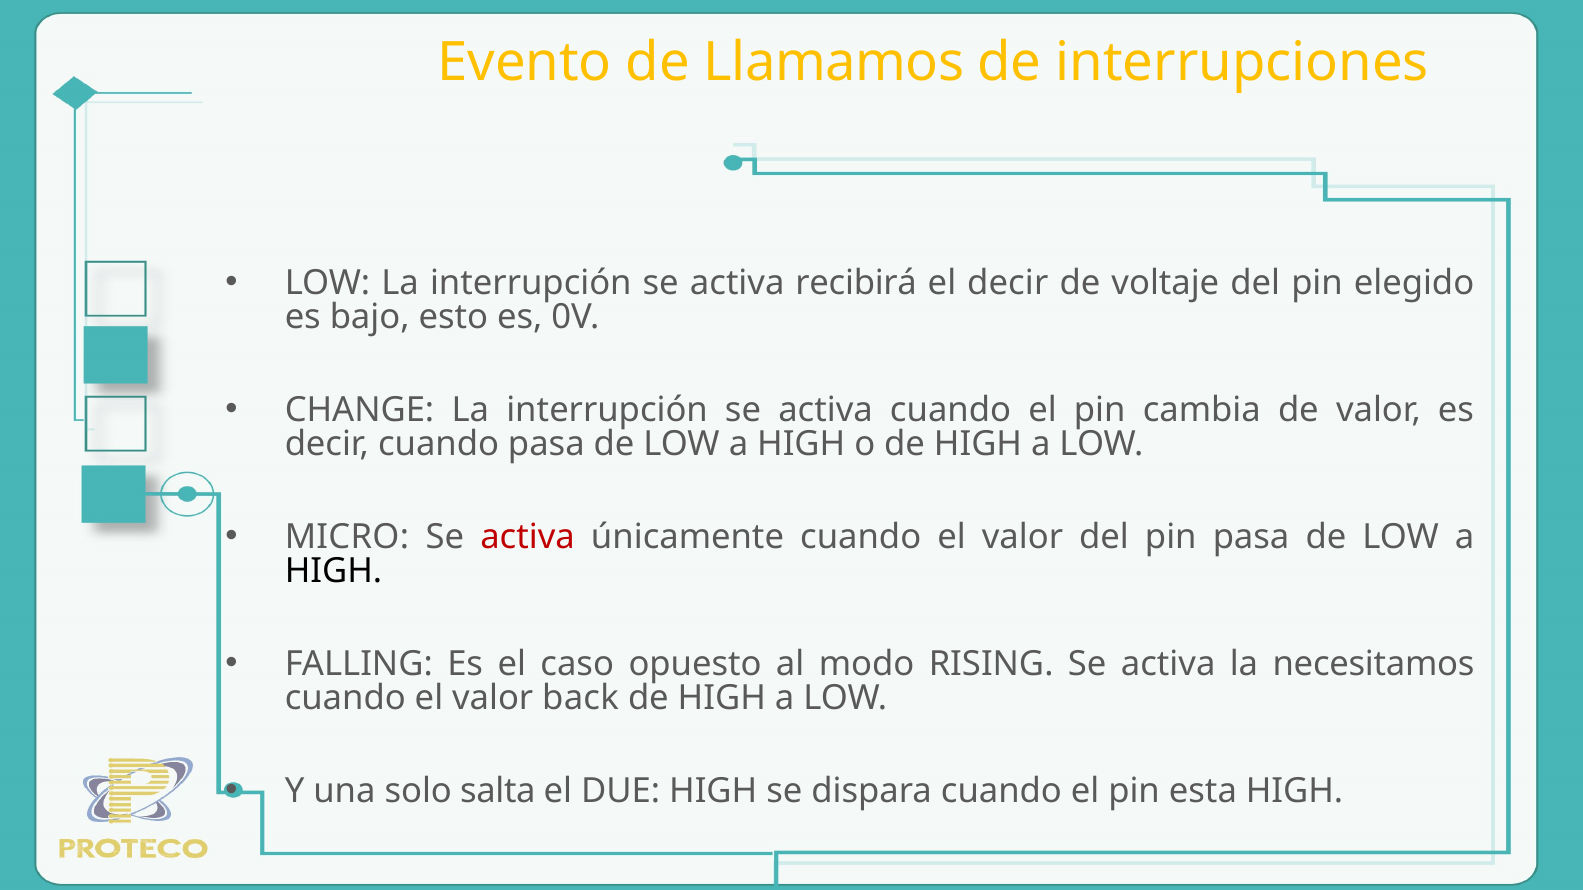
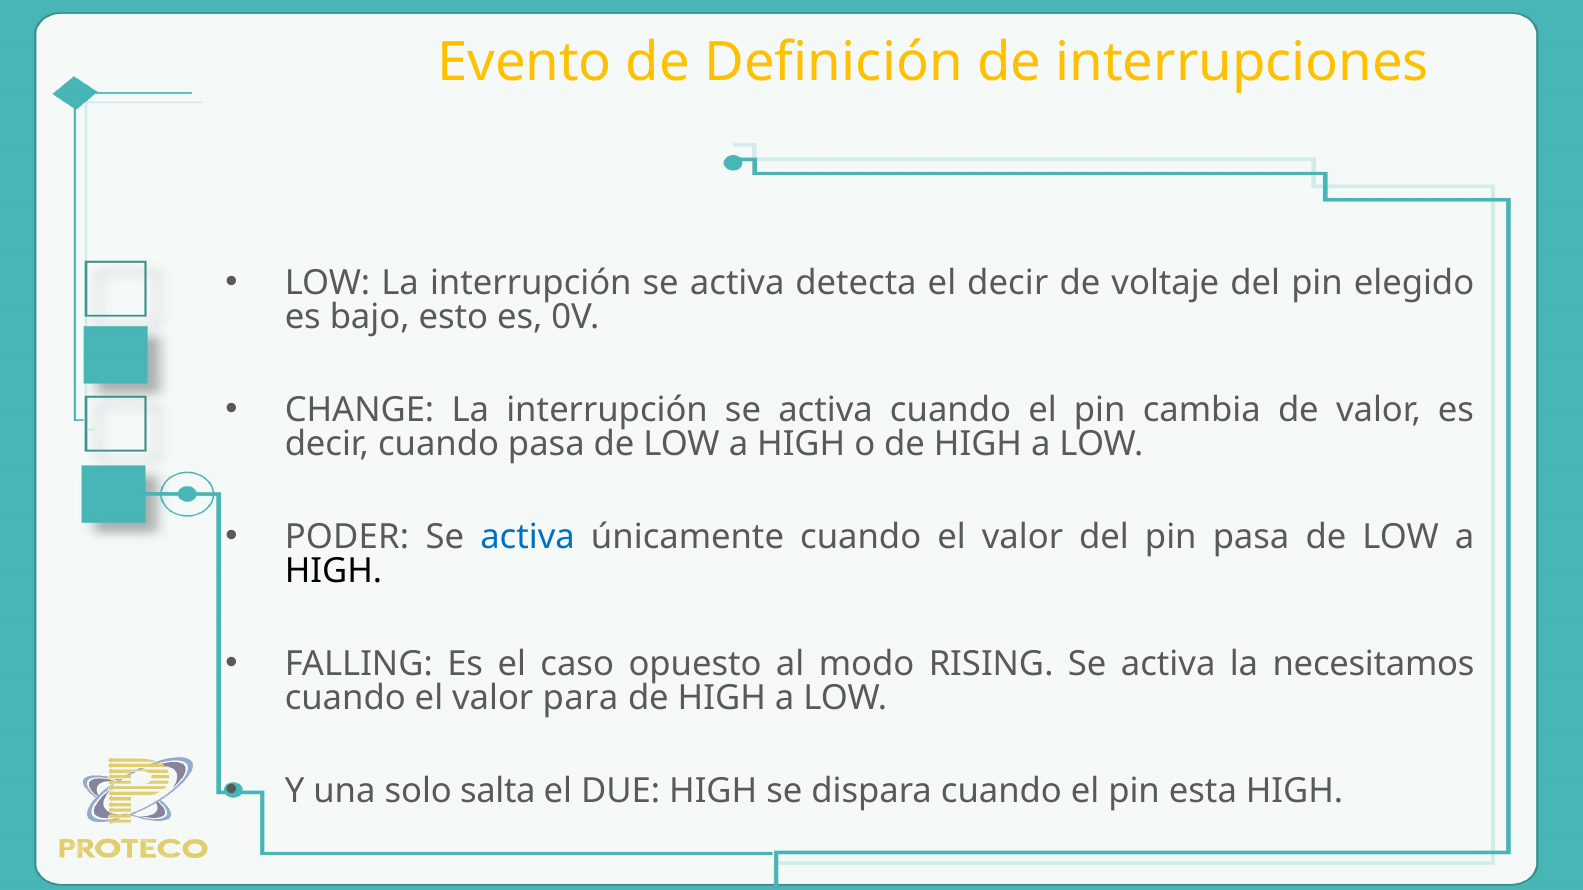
Llamamos: Llamamos -> Definición (834, 62)
recibirá: recibirá -> detecta (856, 284)
MICRO: MICRO -> PODER (347, 538)
activa colour: red -> blue (528, 538)
back: back -> para (580, 698)
